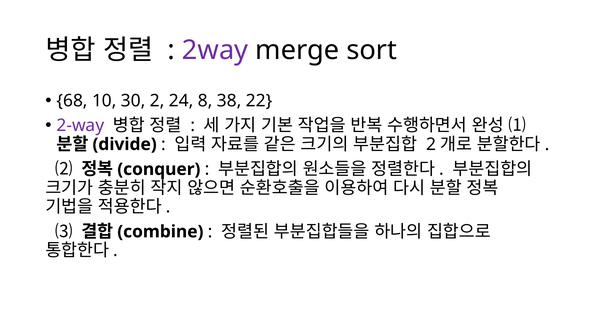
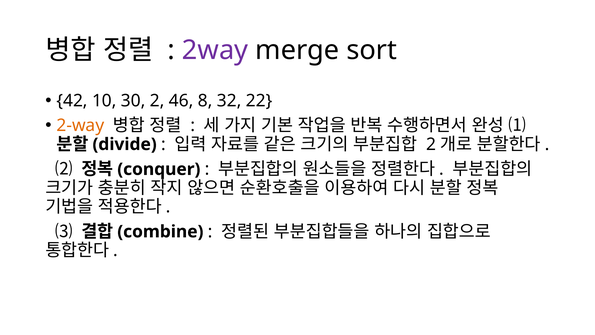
68: 68 -> 42 (72, 101)
24: 24 -> 46 (181, 101)
38: 38 -> 32 (229, 101)
2-way colour: purple -> orange (80, 125)
